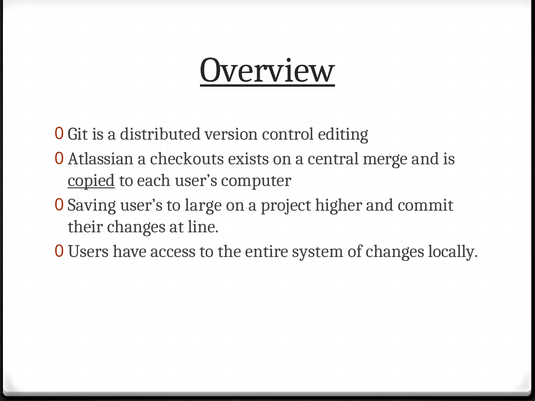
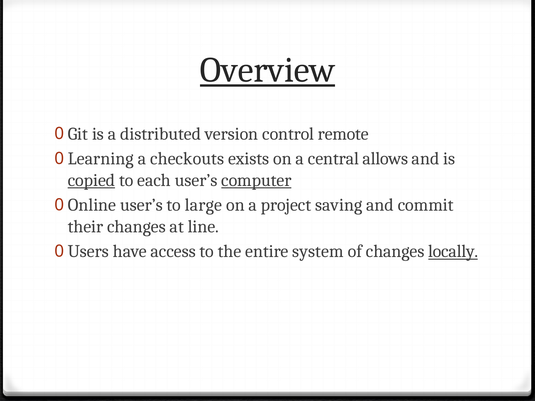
editing: editing -> remote (343, 134)
Atlassian: Atlassian -> Learning (101, 159)
merge: merge -> allows (385, 159)
computer underline: none -> present (256, 180)
Saving: Saving -> Online (92, 205)
higher: higher -> saving (339, 205)
locally underline: none -> present (453, 252)
